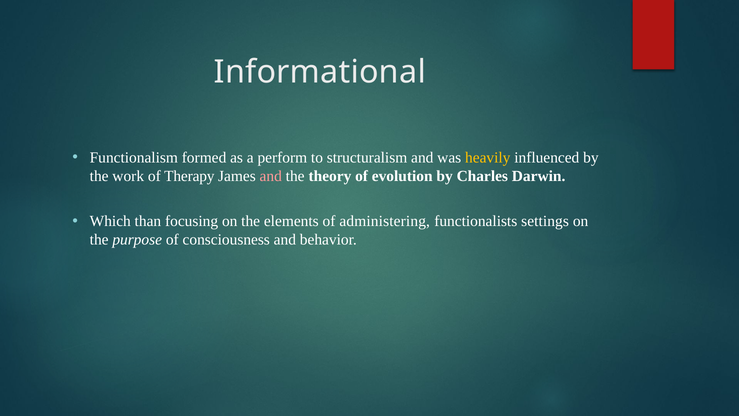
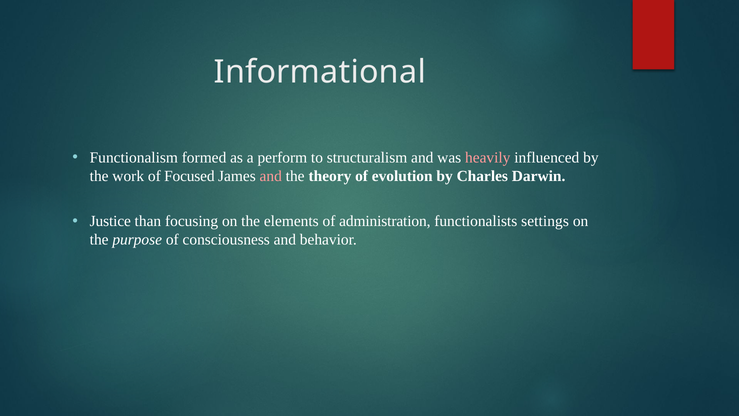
heavily colour: yellow -> pink (488, 157)
Therapy: Therapy -> Focused (189, 176)
Which: Which -> Justice (110, 221)
administering: administering -> administration (385, 221)
